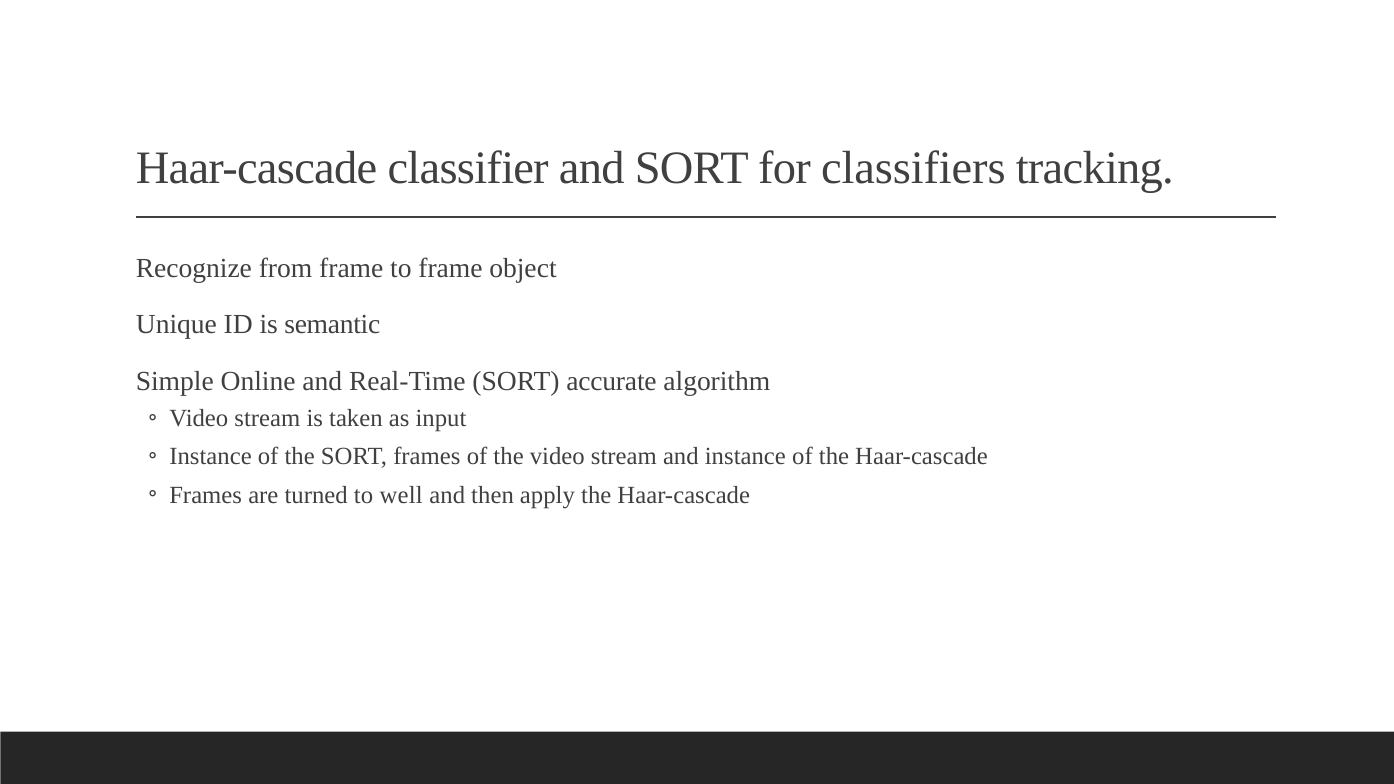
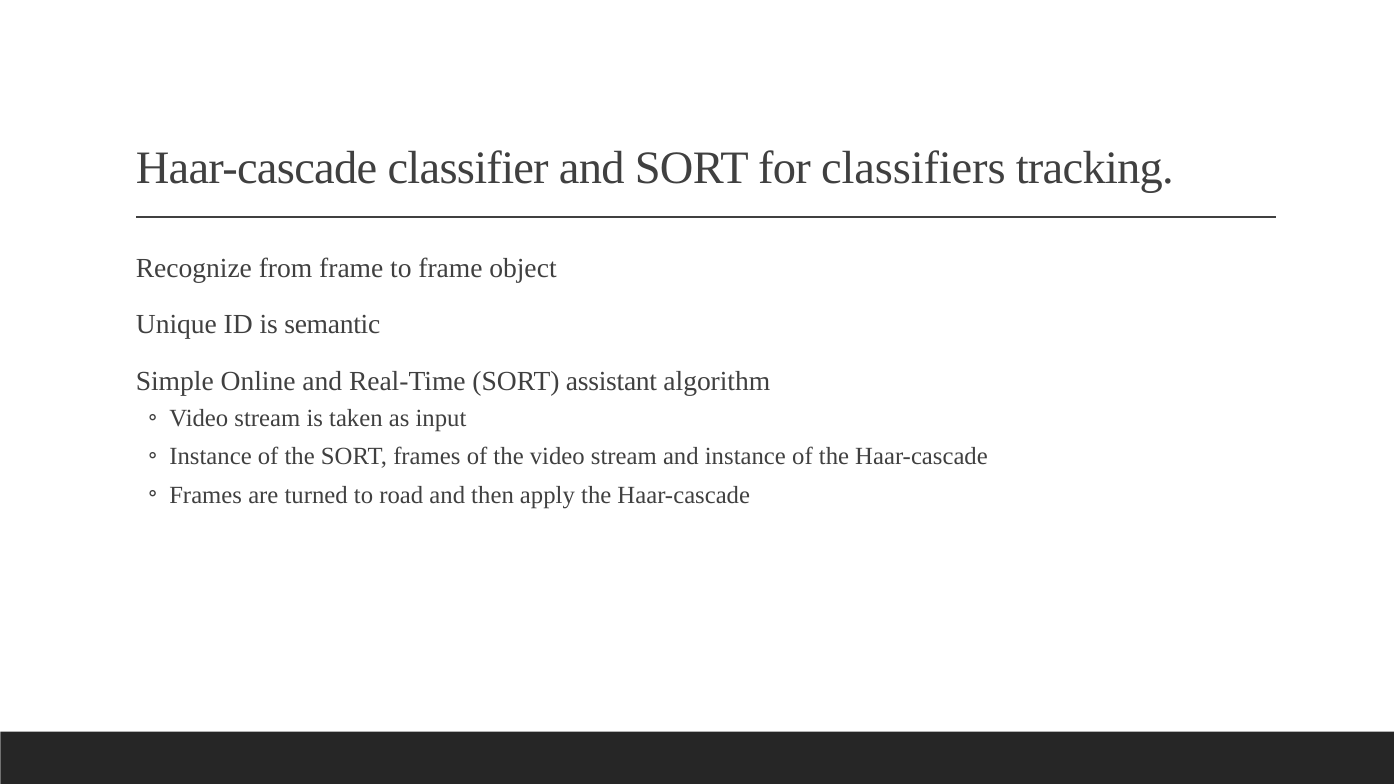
accurate: accurate -> assistant (612, 381)
well: well -> road (401, 495)
